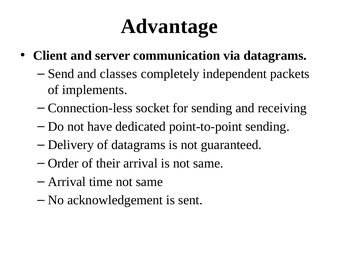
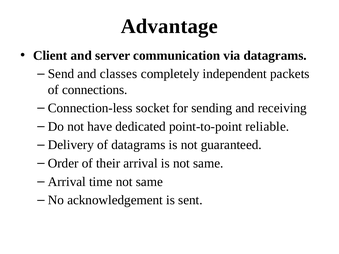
implements: implements -> connections (95, 90)
point-to-point sending: sending -> reliable (267, 127)
